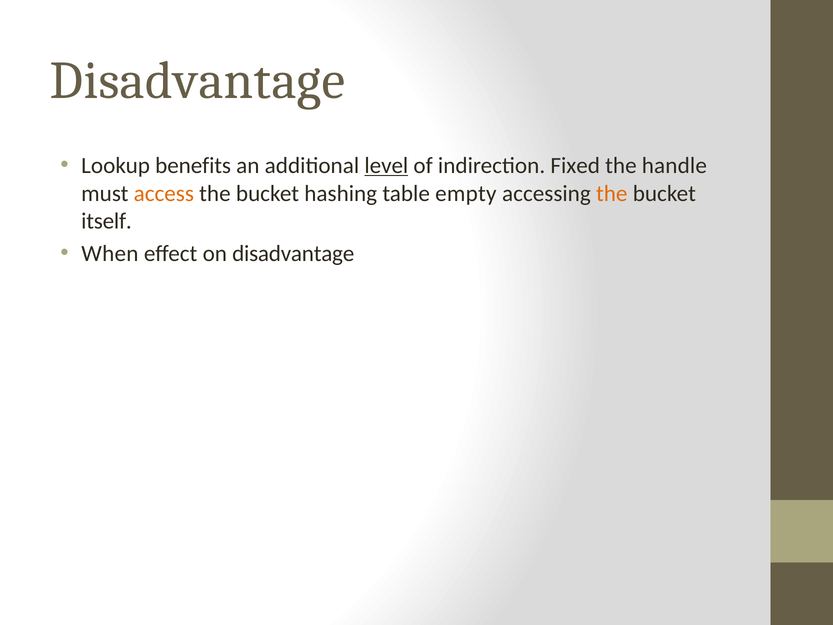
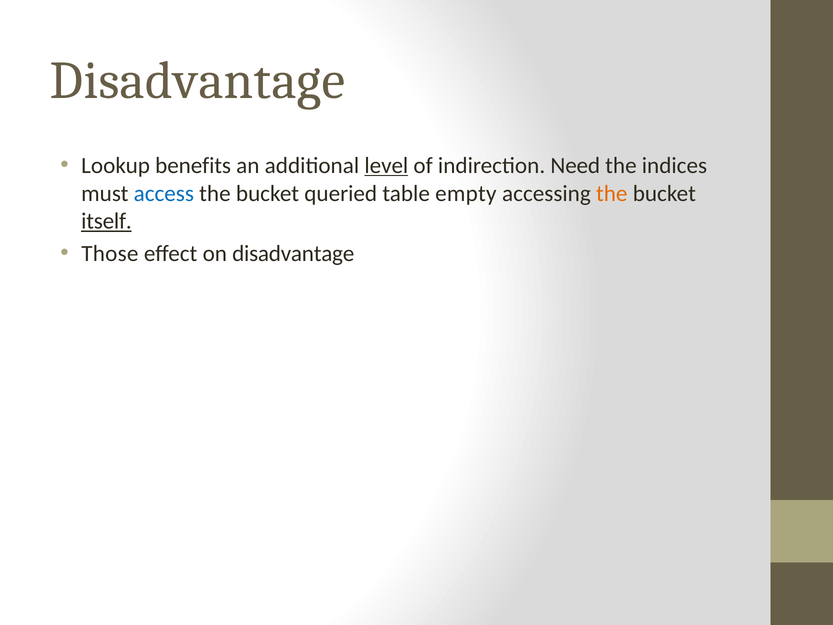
Fixed: Fixed -> Need (575, 165)
handle: handle -> indices (674, 165)
access colour: orange -> blue (164, 193)
hashing: hashing -> queried (341, 193)
itself underline: none -> present (106, 221)
When: When -> Those (110, 254)
